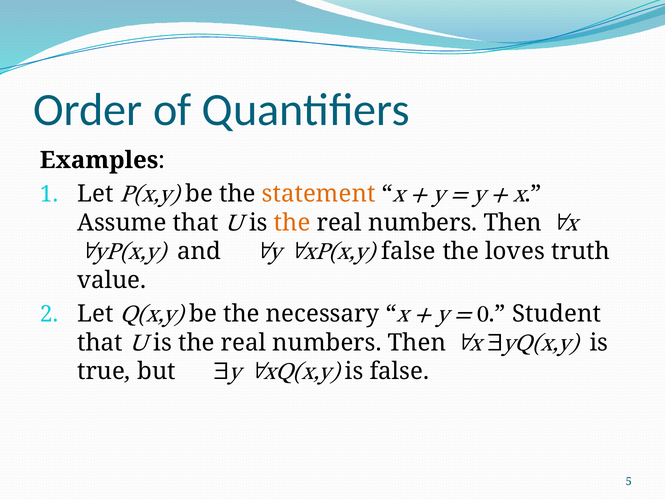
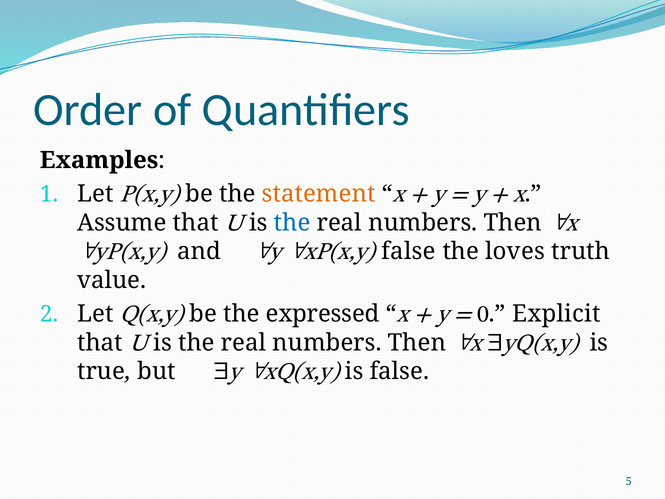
the colour: orange -> blue (292, 222)
necessary: necessary -> expressed (323, 314)
Student: Student -> Explicit (557, 314)
